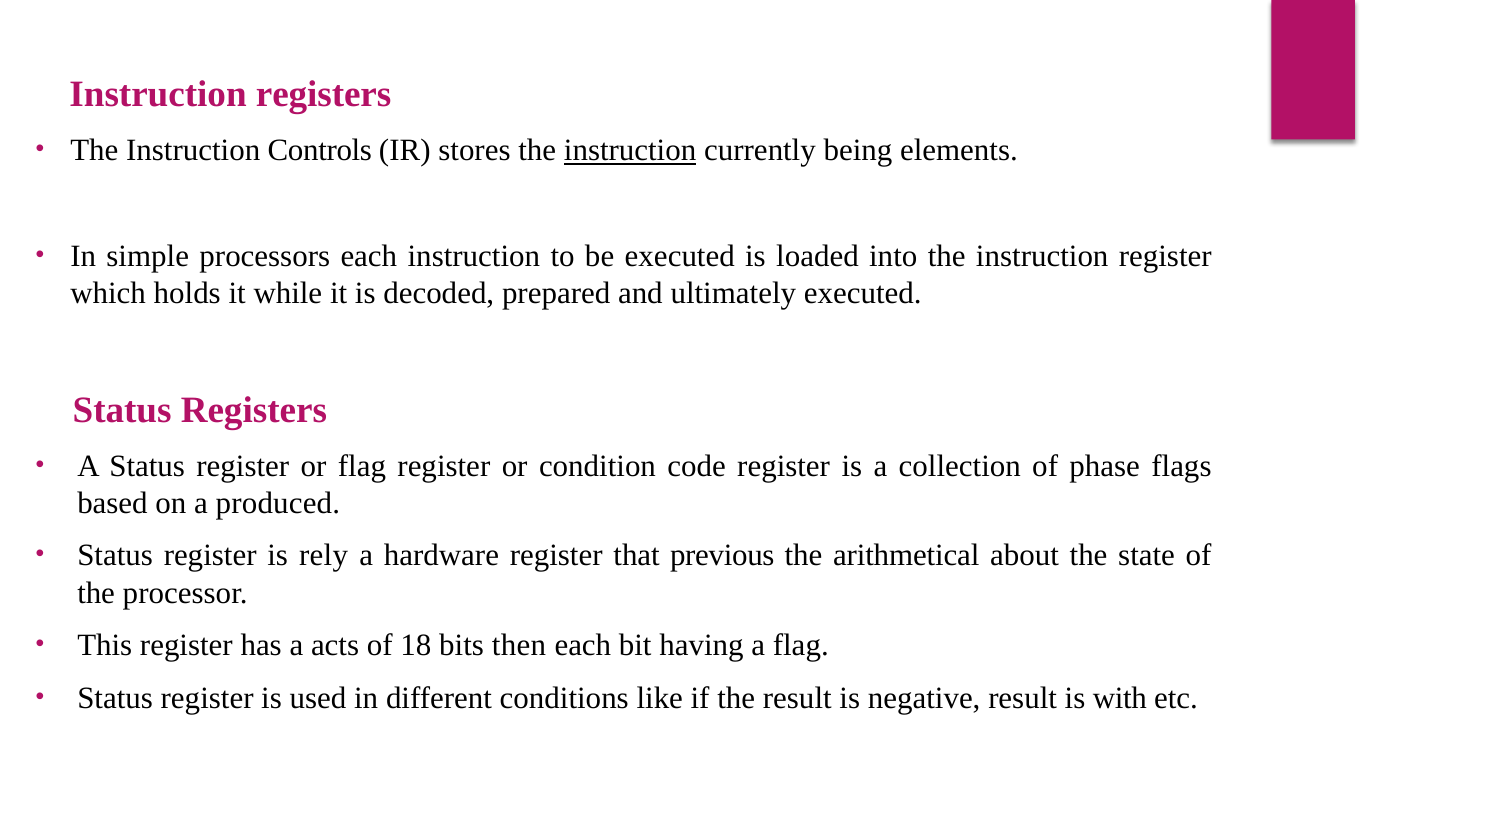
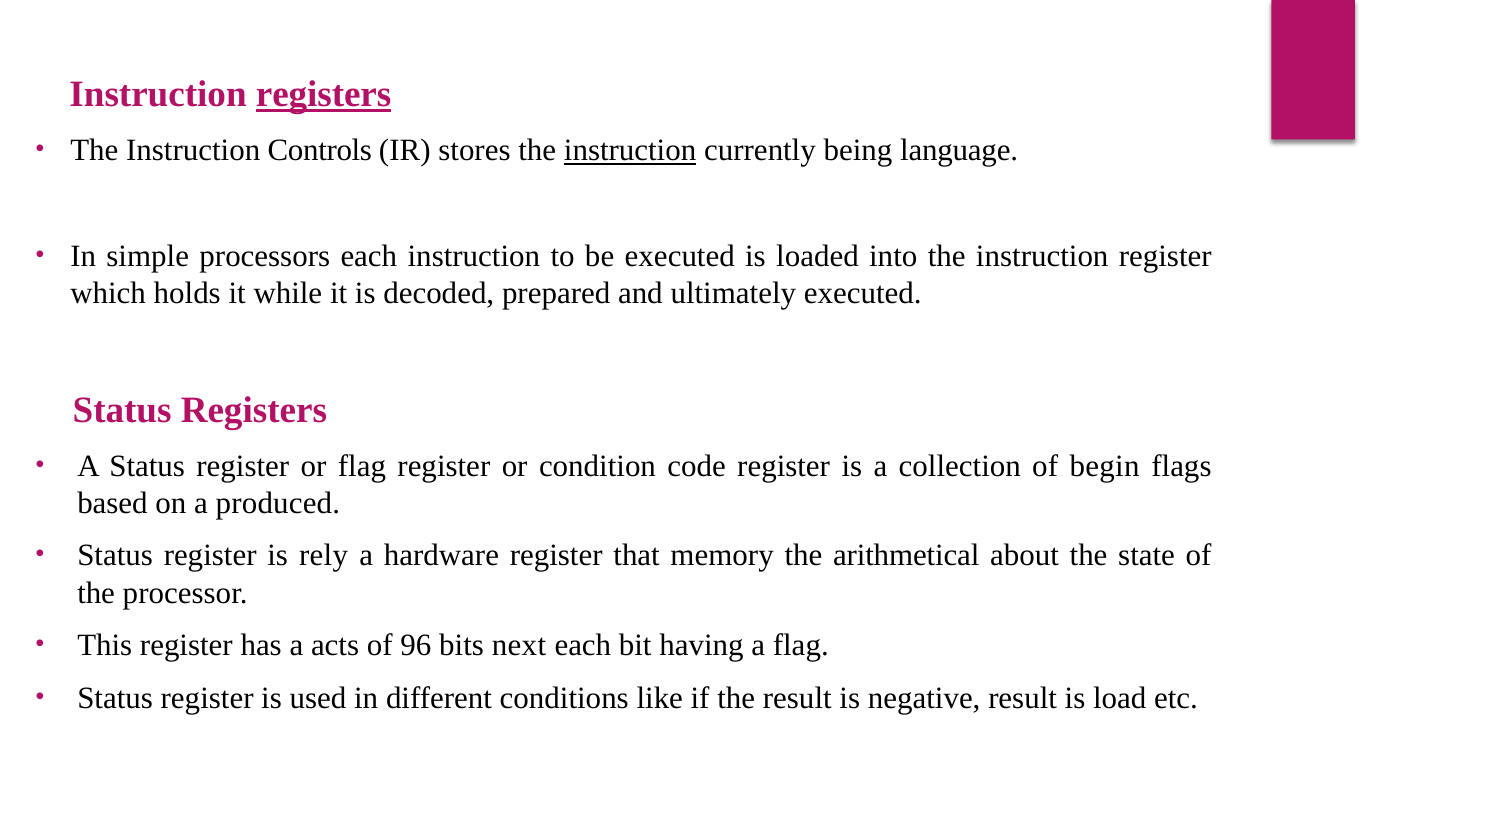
registers underline: none -> present (324, 94)
elements: elements -> language (959, 150)
phase: phase -> begin (1105, 465)
previous: previous -> memory (722, 555)
18: 18 -> 96 (416, 645)
then: then -> next (519, 645)
with: with -> load (1120, 698)
